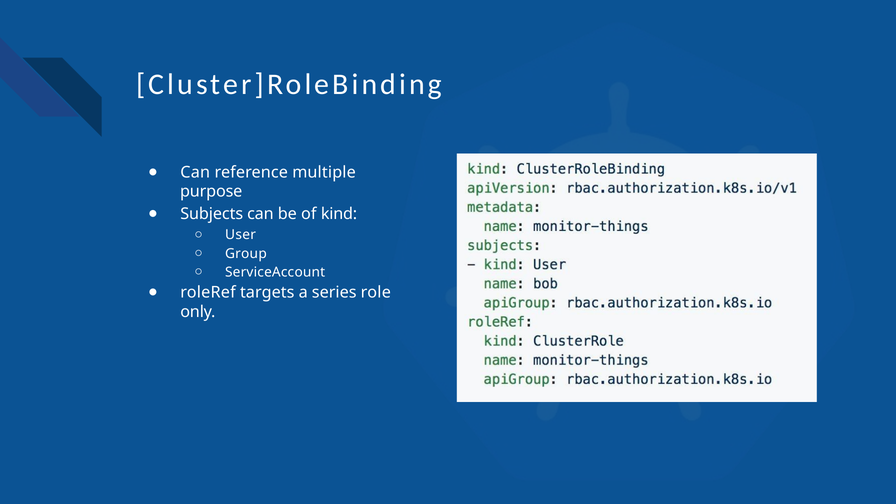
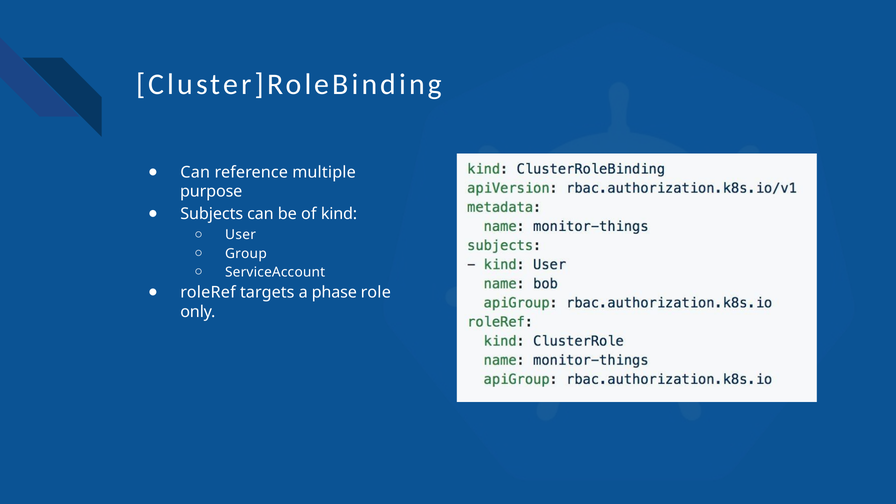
series: series -> phase (334, 293)
